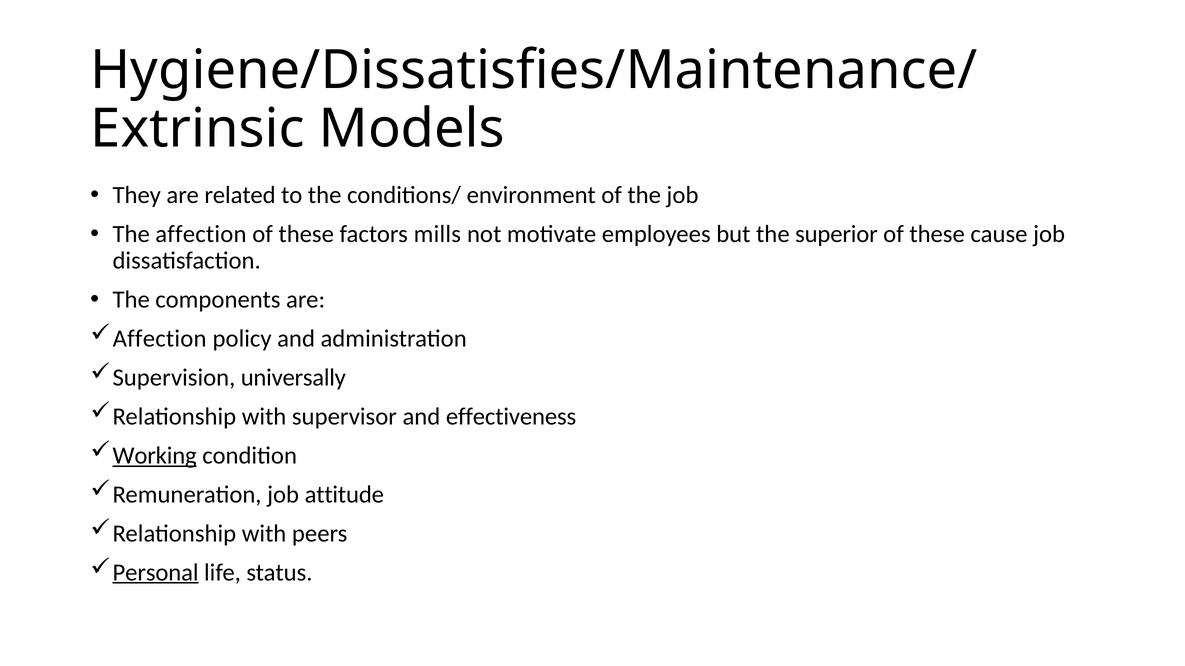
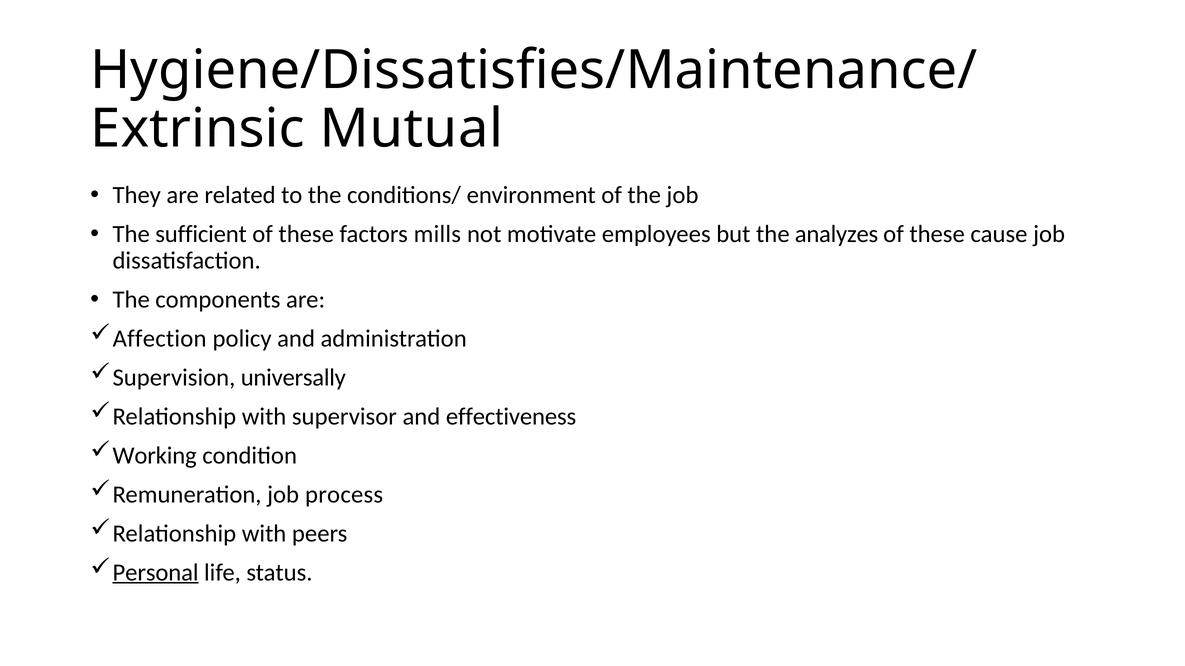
Models: Models -> Mutual (411, 129)
The affection: affection -> sufficient (201, 234)
superior: superior -> analyzes (837, 234)
Working underline: present -> none (155, 456)
attitude: attitude -> process (344, 495)
